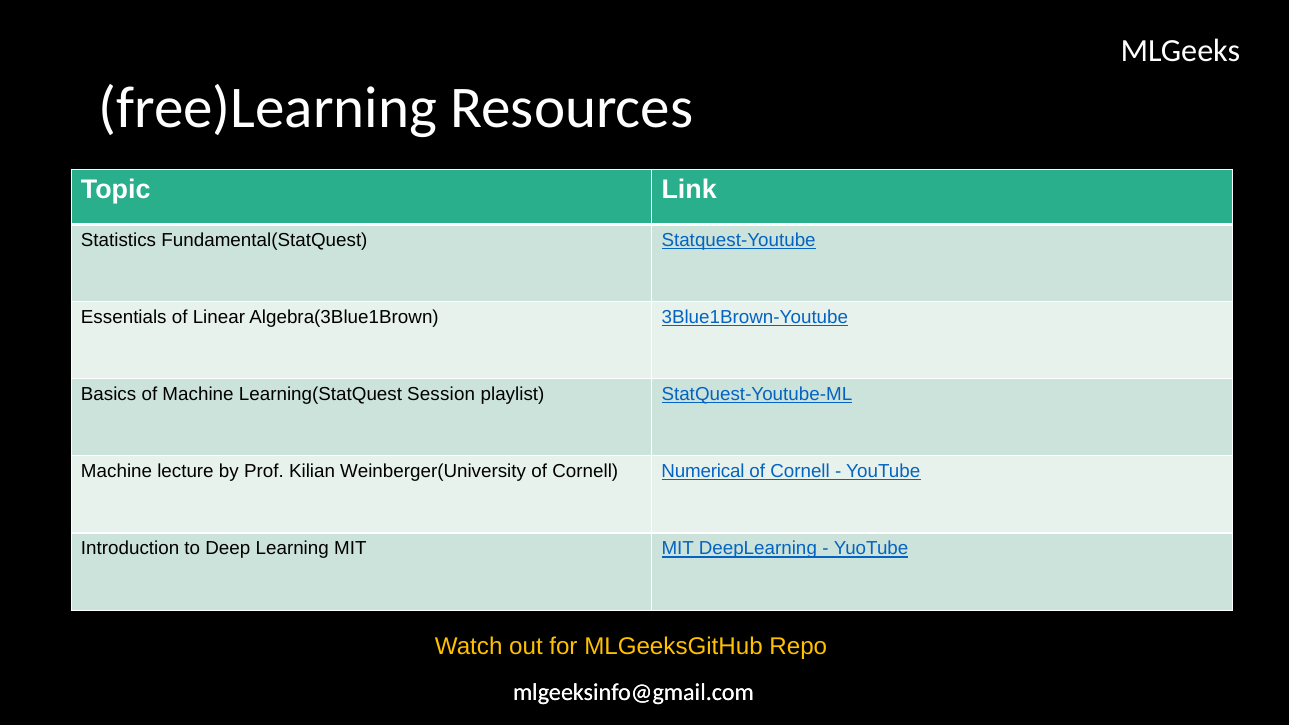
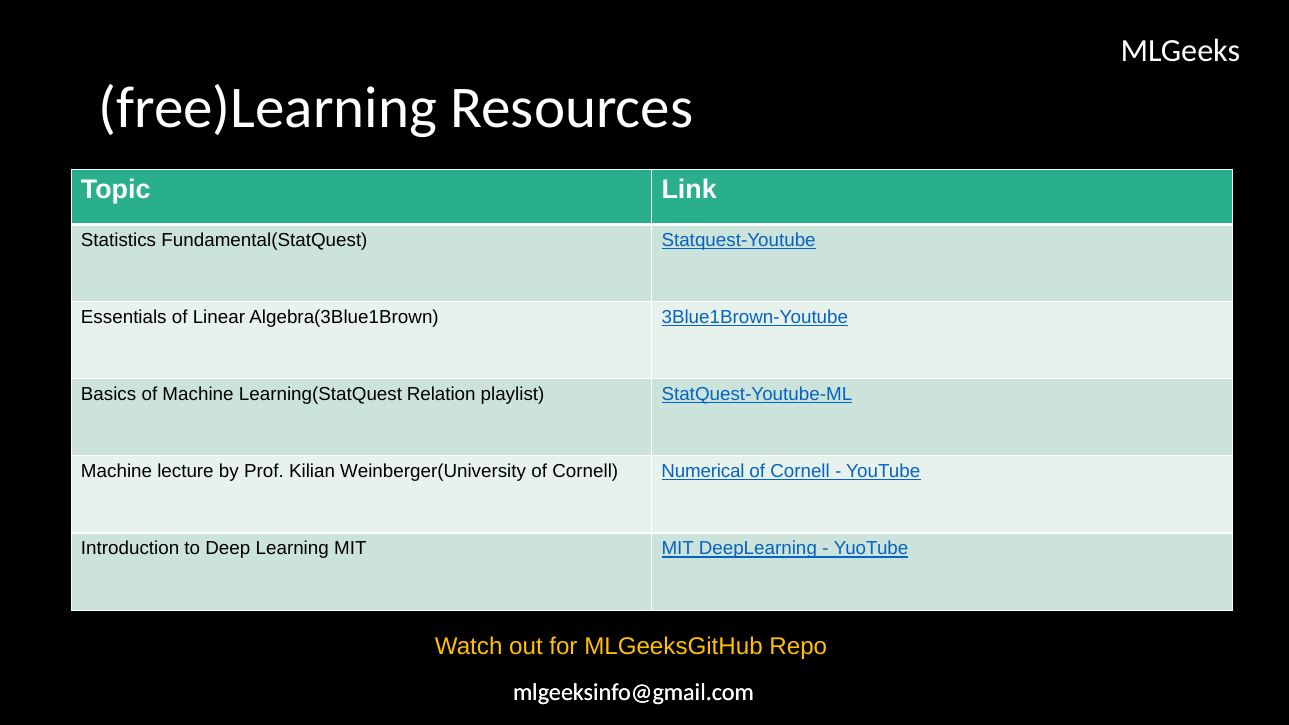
Session: Session -> Relation (441, 394)
